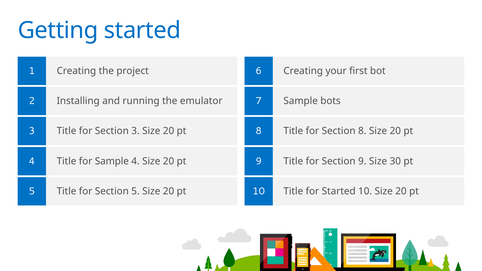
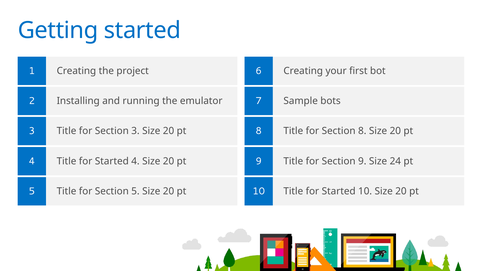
Sample: Sample -> Started (112, 161)
30: 30 -> 24 (395, 161)
